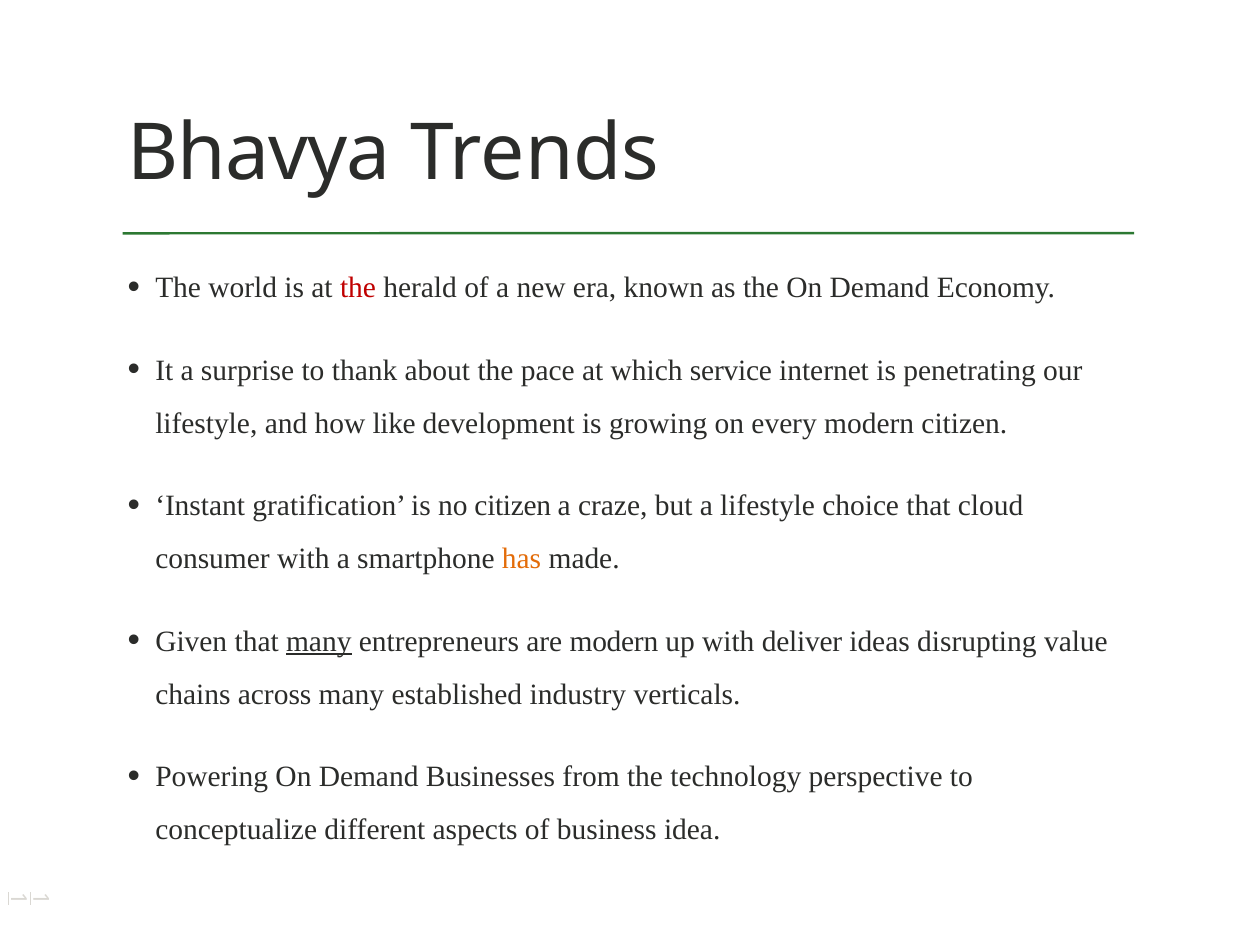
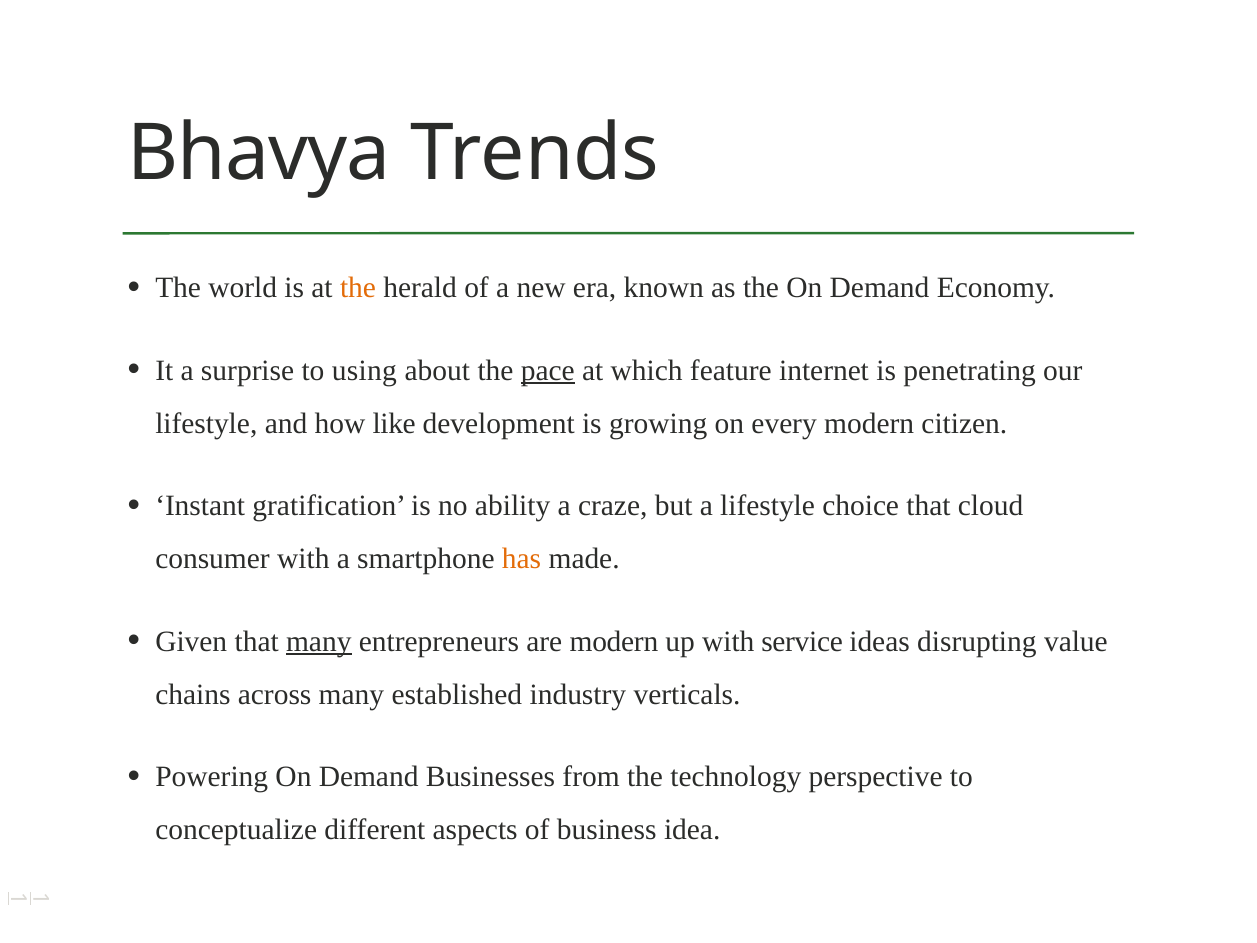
the colour: red -> orange (358, 288)
thank: thank -> using (364, 370)
pace underline: none -> present (548, 370)
service: service -> feature (731, 370)
no citizen: citizen -> ability (513, 506)
deliver: deliver -> service (802, 641)
